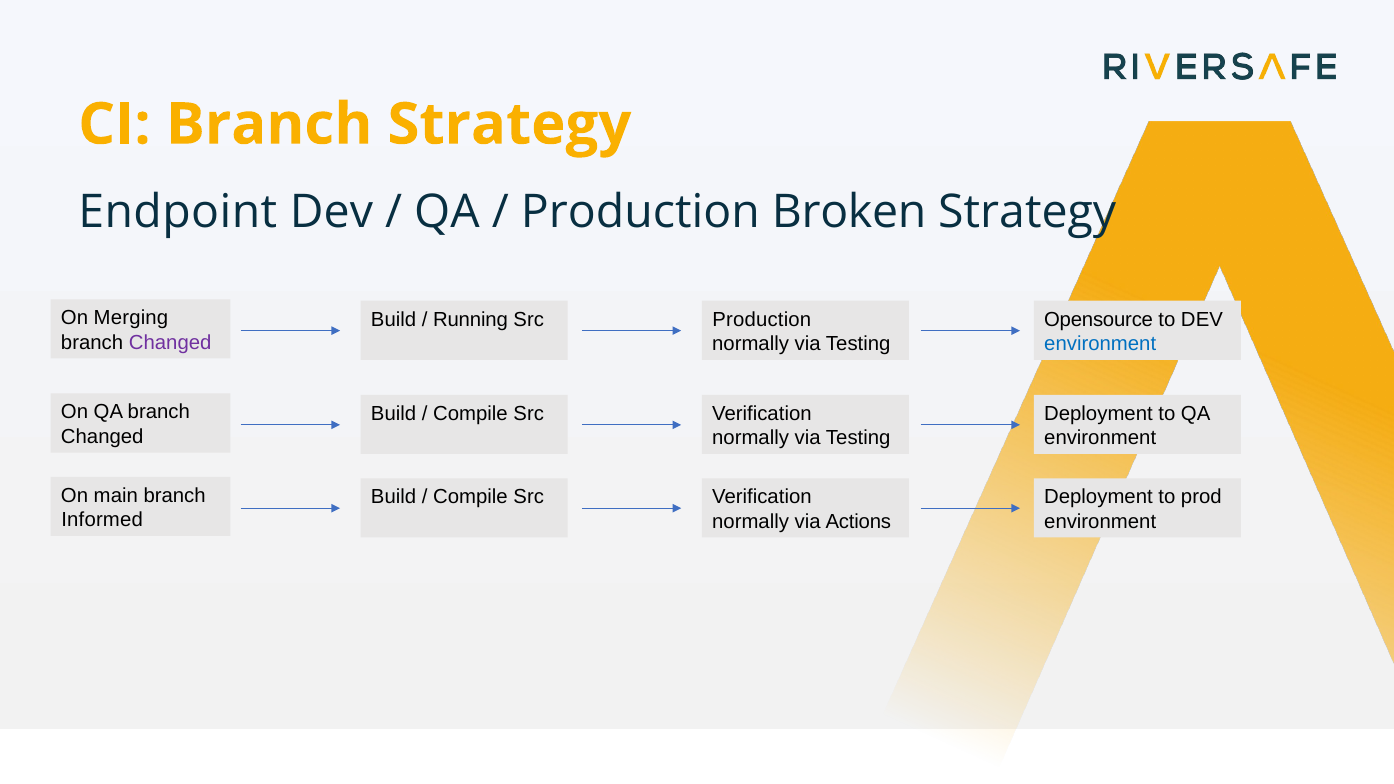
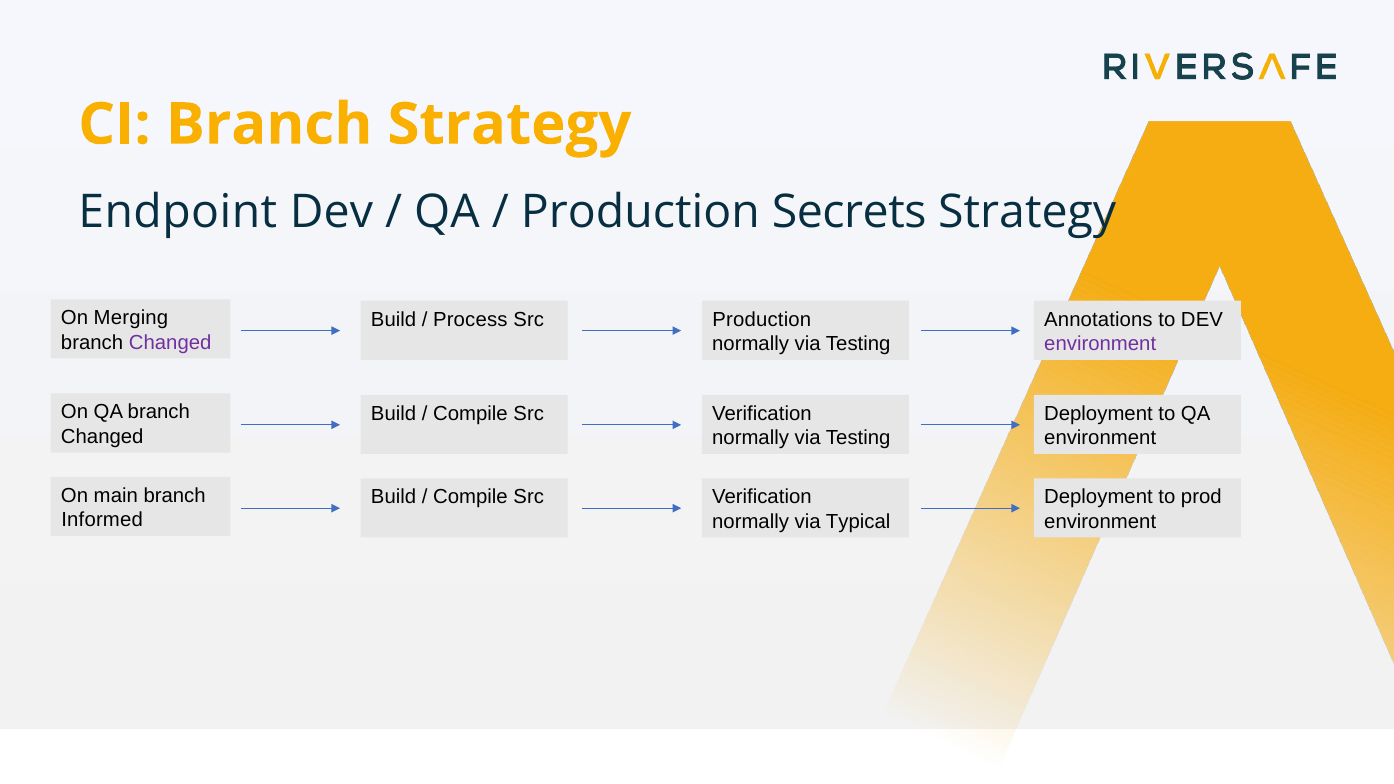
Broken: Broken -> Secrets (849, 212)
Running: Running -> Process (470, 320)
Opensource: Opensource -> Annotations (1098, 320)
environment colour: blue -> purple (1100, 344)
Actions: Actions -> Typical (858, 522)
